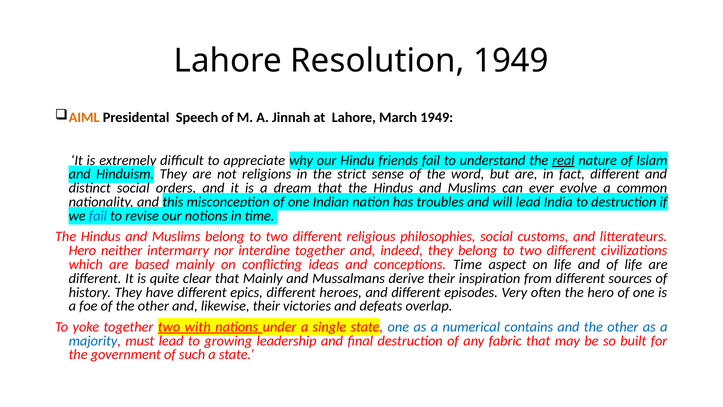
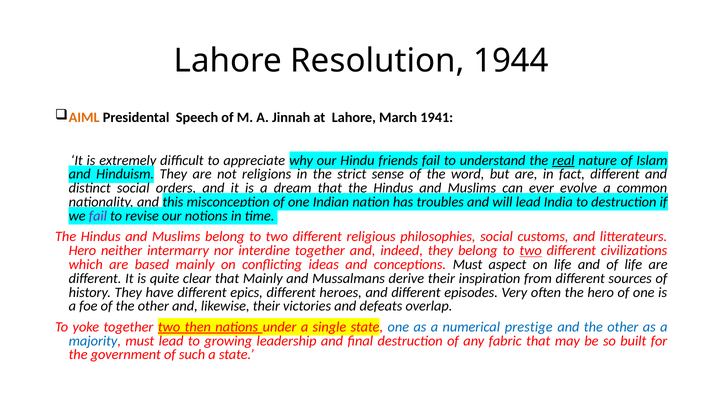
Resolution 1949: 1949 -> 1944 (511, 61)
March 1949: 1949 -> 1941 (437, 117)
fail colour: blue -> purple (98, 216)
two underline: none -> present (531, 250)
conceptions Time: Time -> Must (468, 264)
with: with -> then (198, 327)
contains: contains -> prestige (529, 327)
